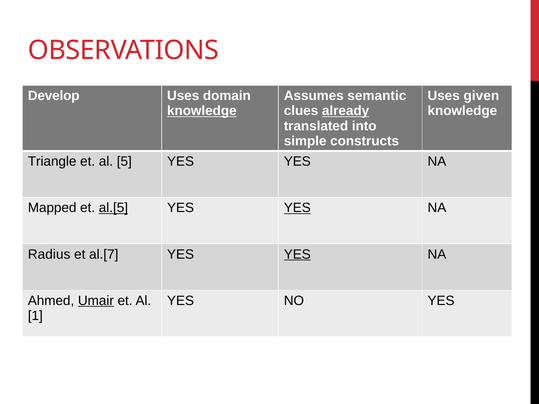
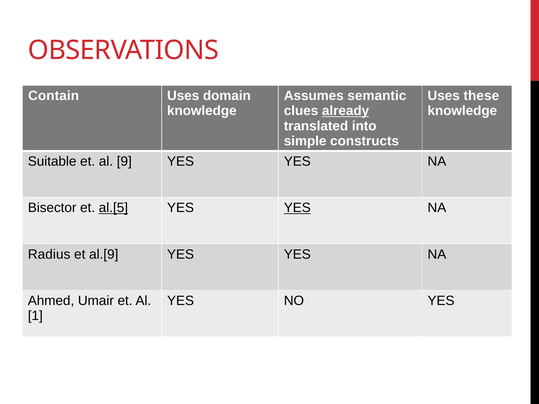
Develop: Develop -> Contain (54, 96)
given: given -> these (481, 96)
knowledge underline: present -> none (202, 111)
Triangle: Triangle -> Suitable (52, 162)
5: 5 -> 9 (124, 162)
Mapped: Mapped -> Bisector (52, 208)
al.[7: al.[7 -> al.[9 (104, 254)
YES underline: present -> none (297, 254)
Umair underline: present -> none (96, 301)
